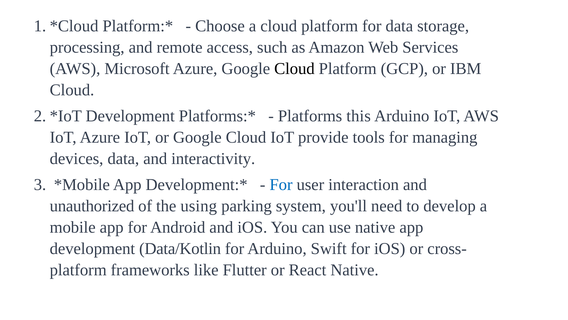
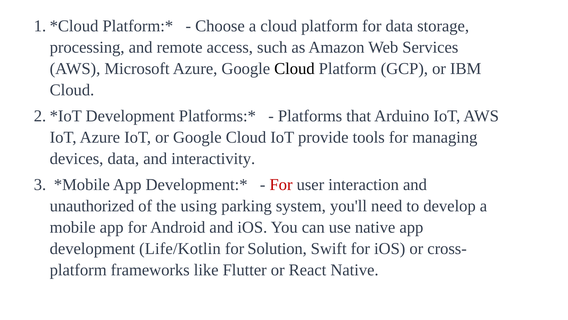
this: this -> that (359, 116)
For colour: blue -> red (281, 184)
Data/Kotlin: Data/Kotlin -> Life/Kotlin (180, 248)
for Arduino: Arduino -> Solution (277, 248)
